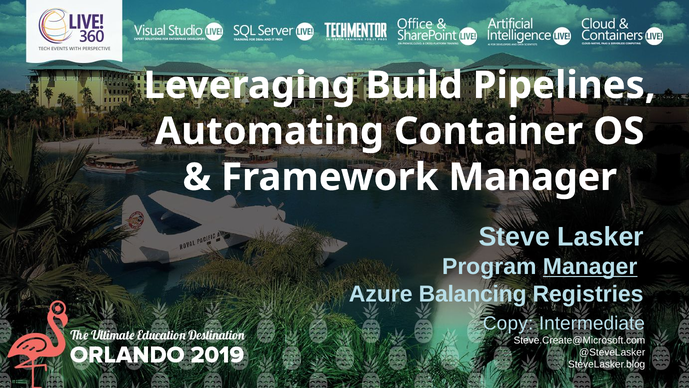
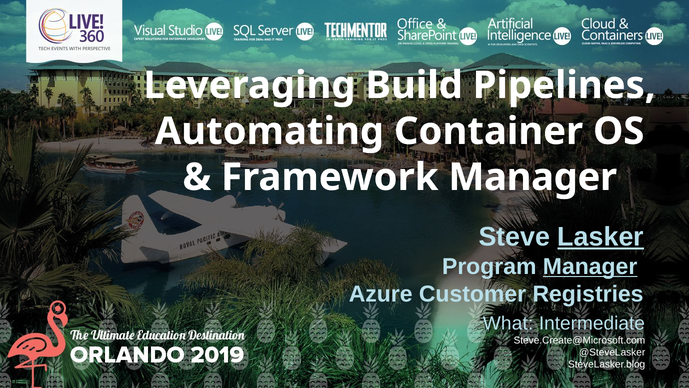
Lasker underline: none -> present (601, 237)
Balancing: Balancing -> Customer (473, 294)
Copy: Copy -> What (508, 323)
